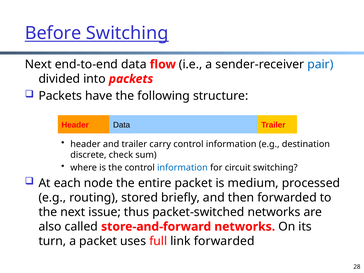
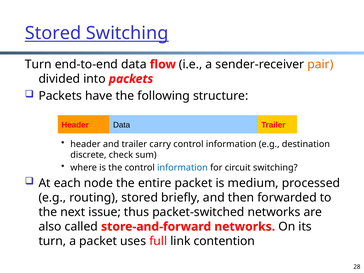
Before: Before -> Stored (53, 33)
Next: Next -> Turn (38, 64)
pair colour: blue -> orange (320, 64)
link forwarded: forwarded -> contention (224, 241)
